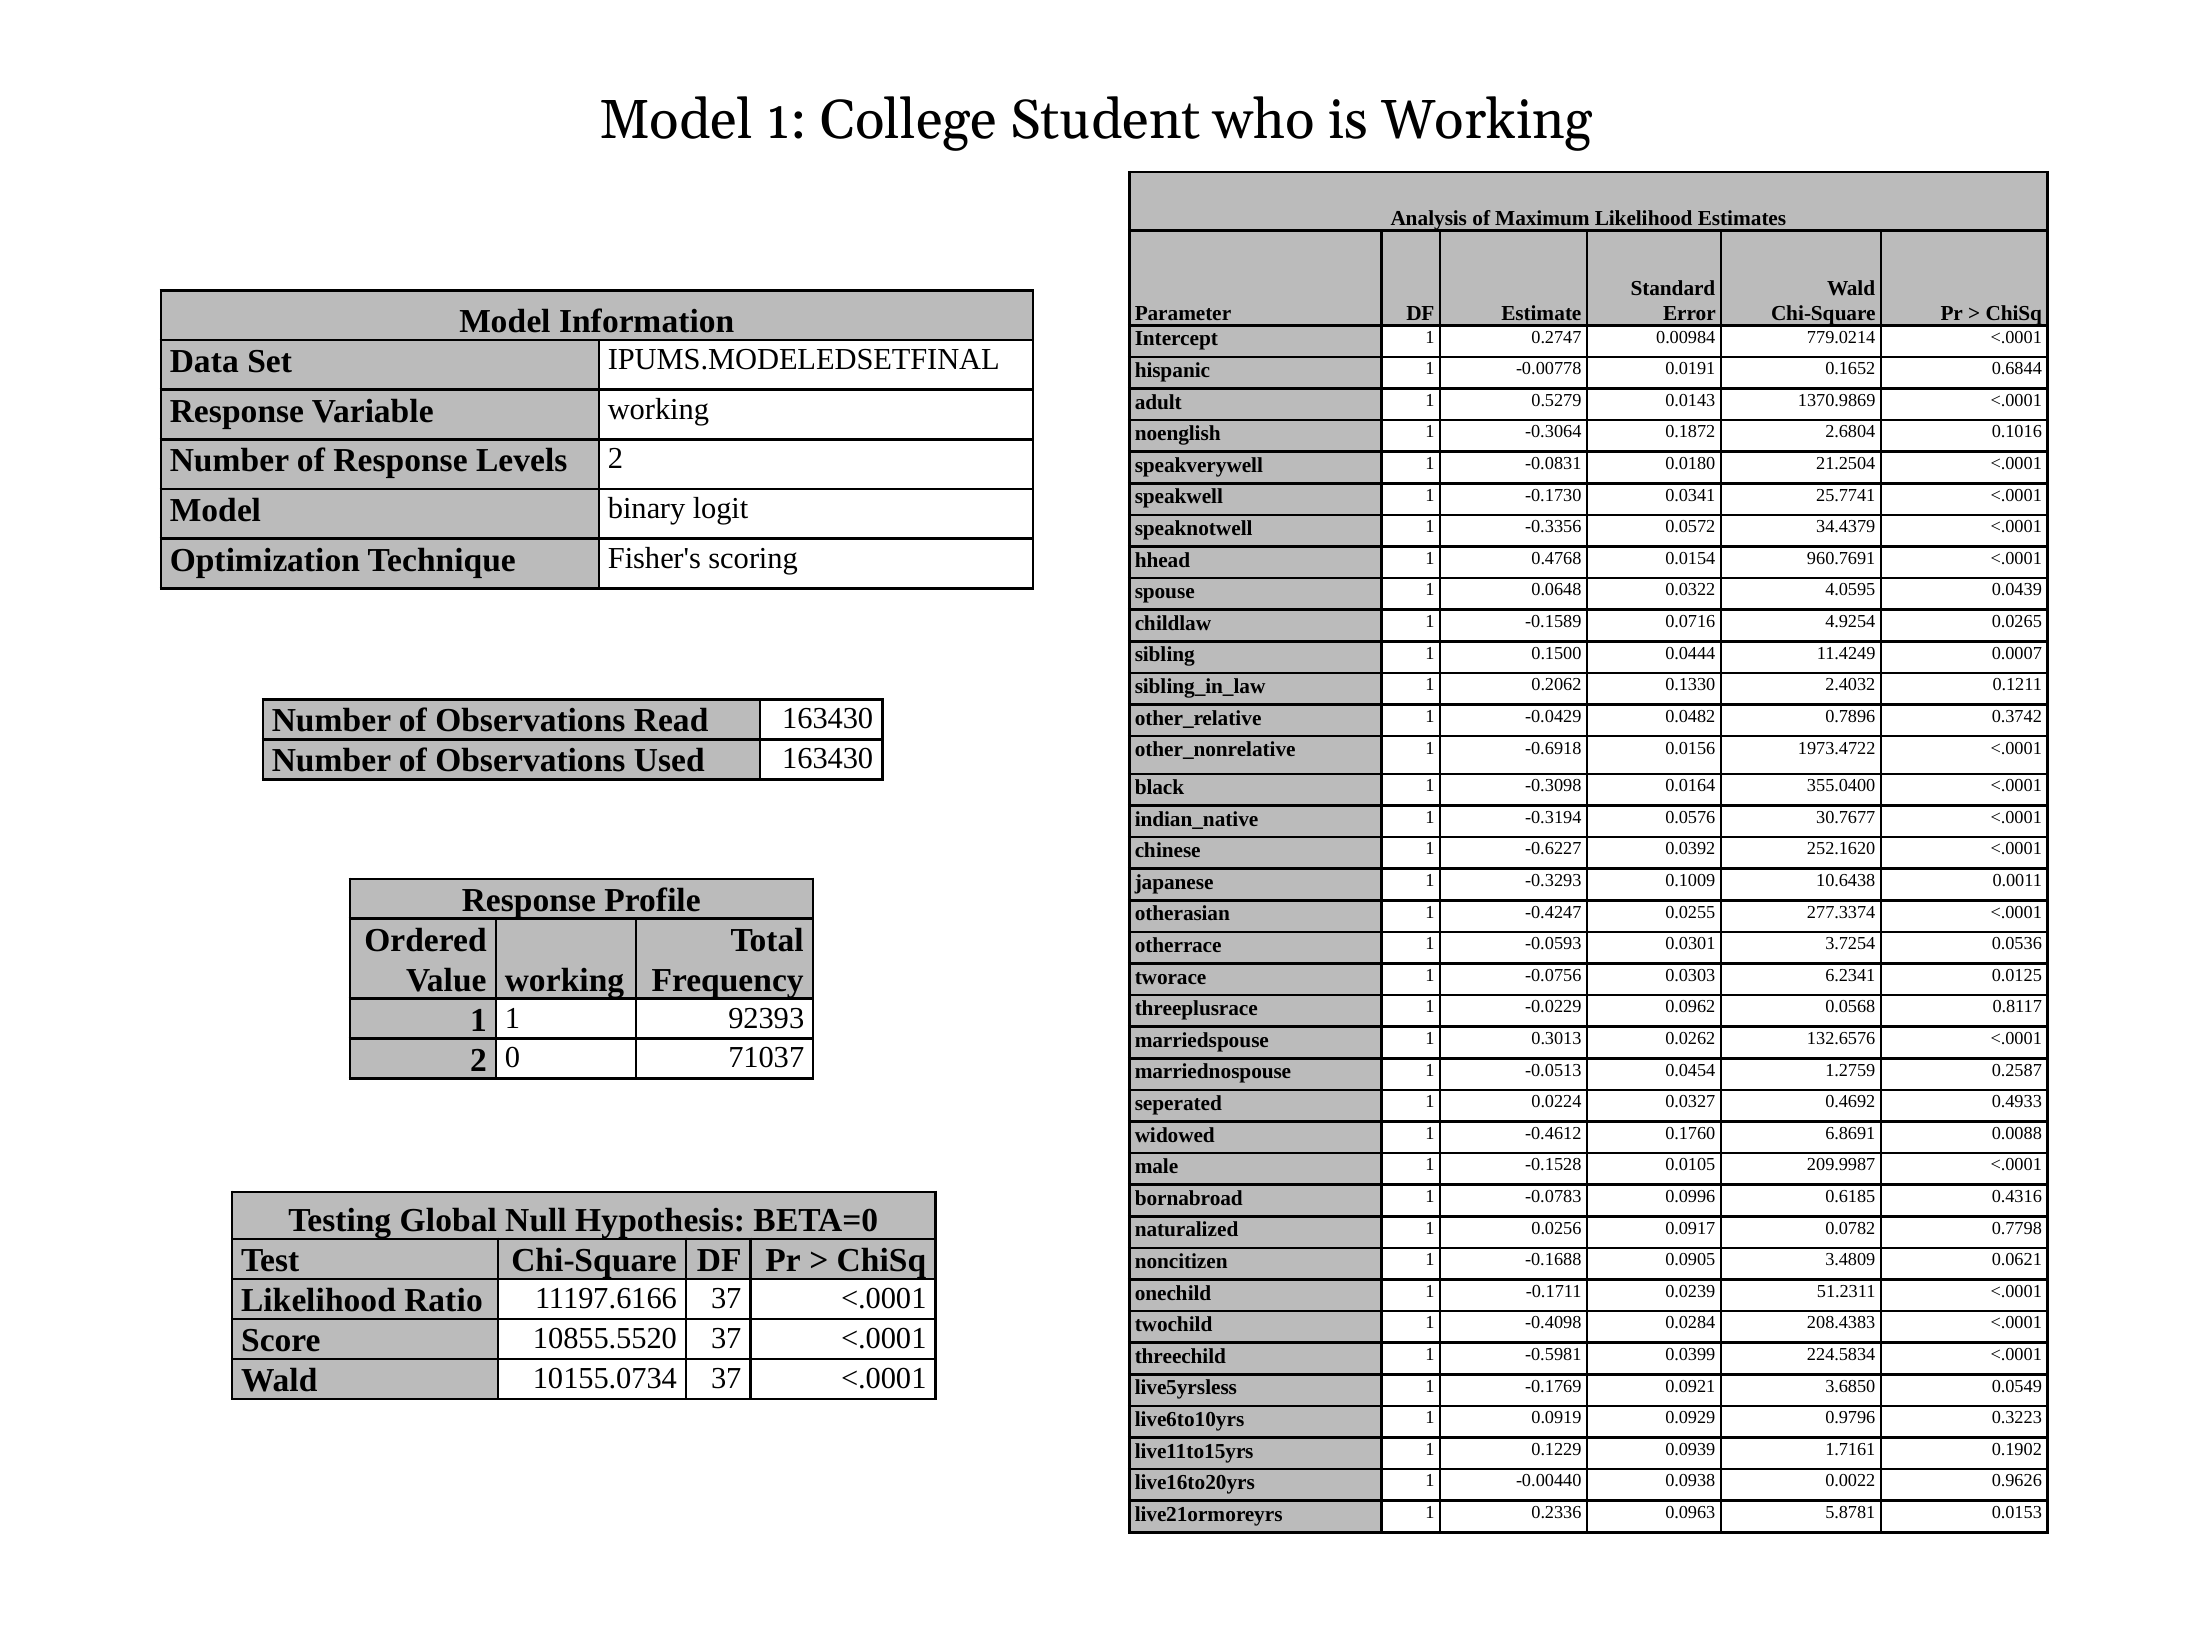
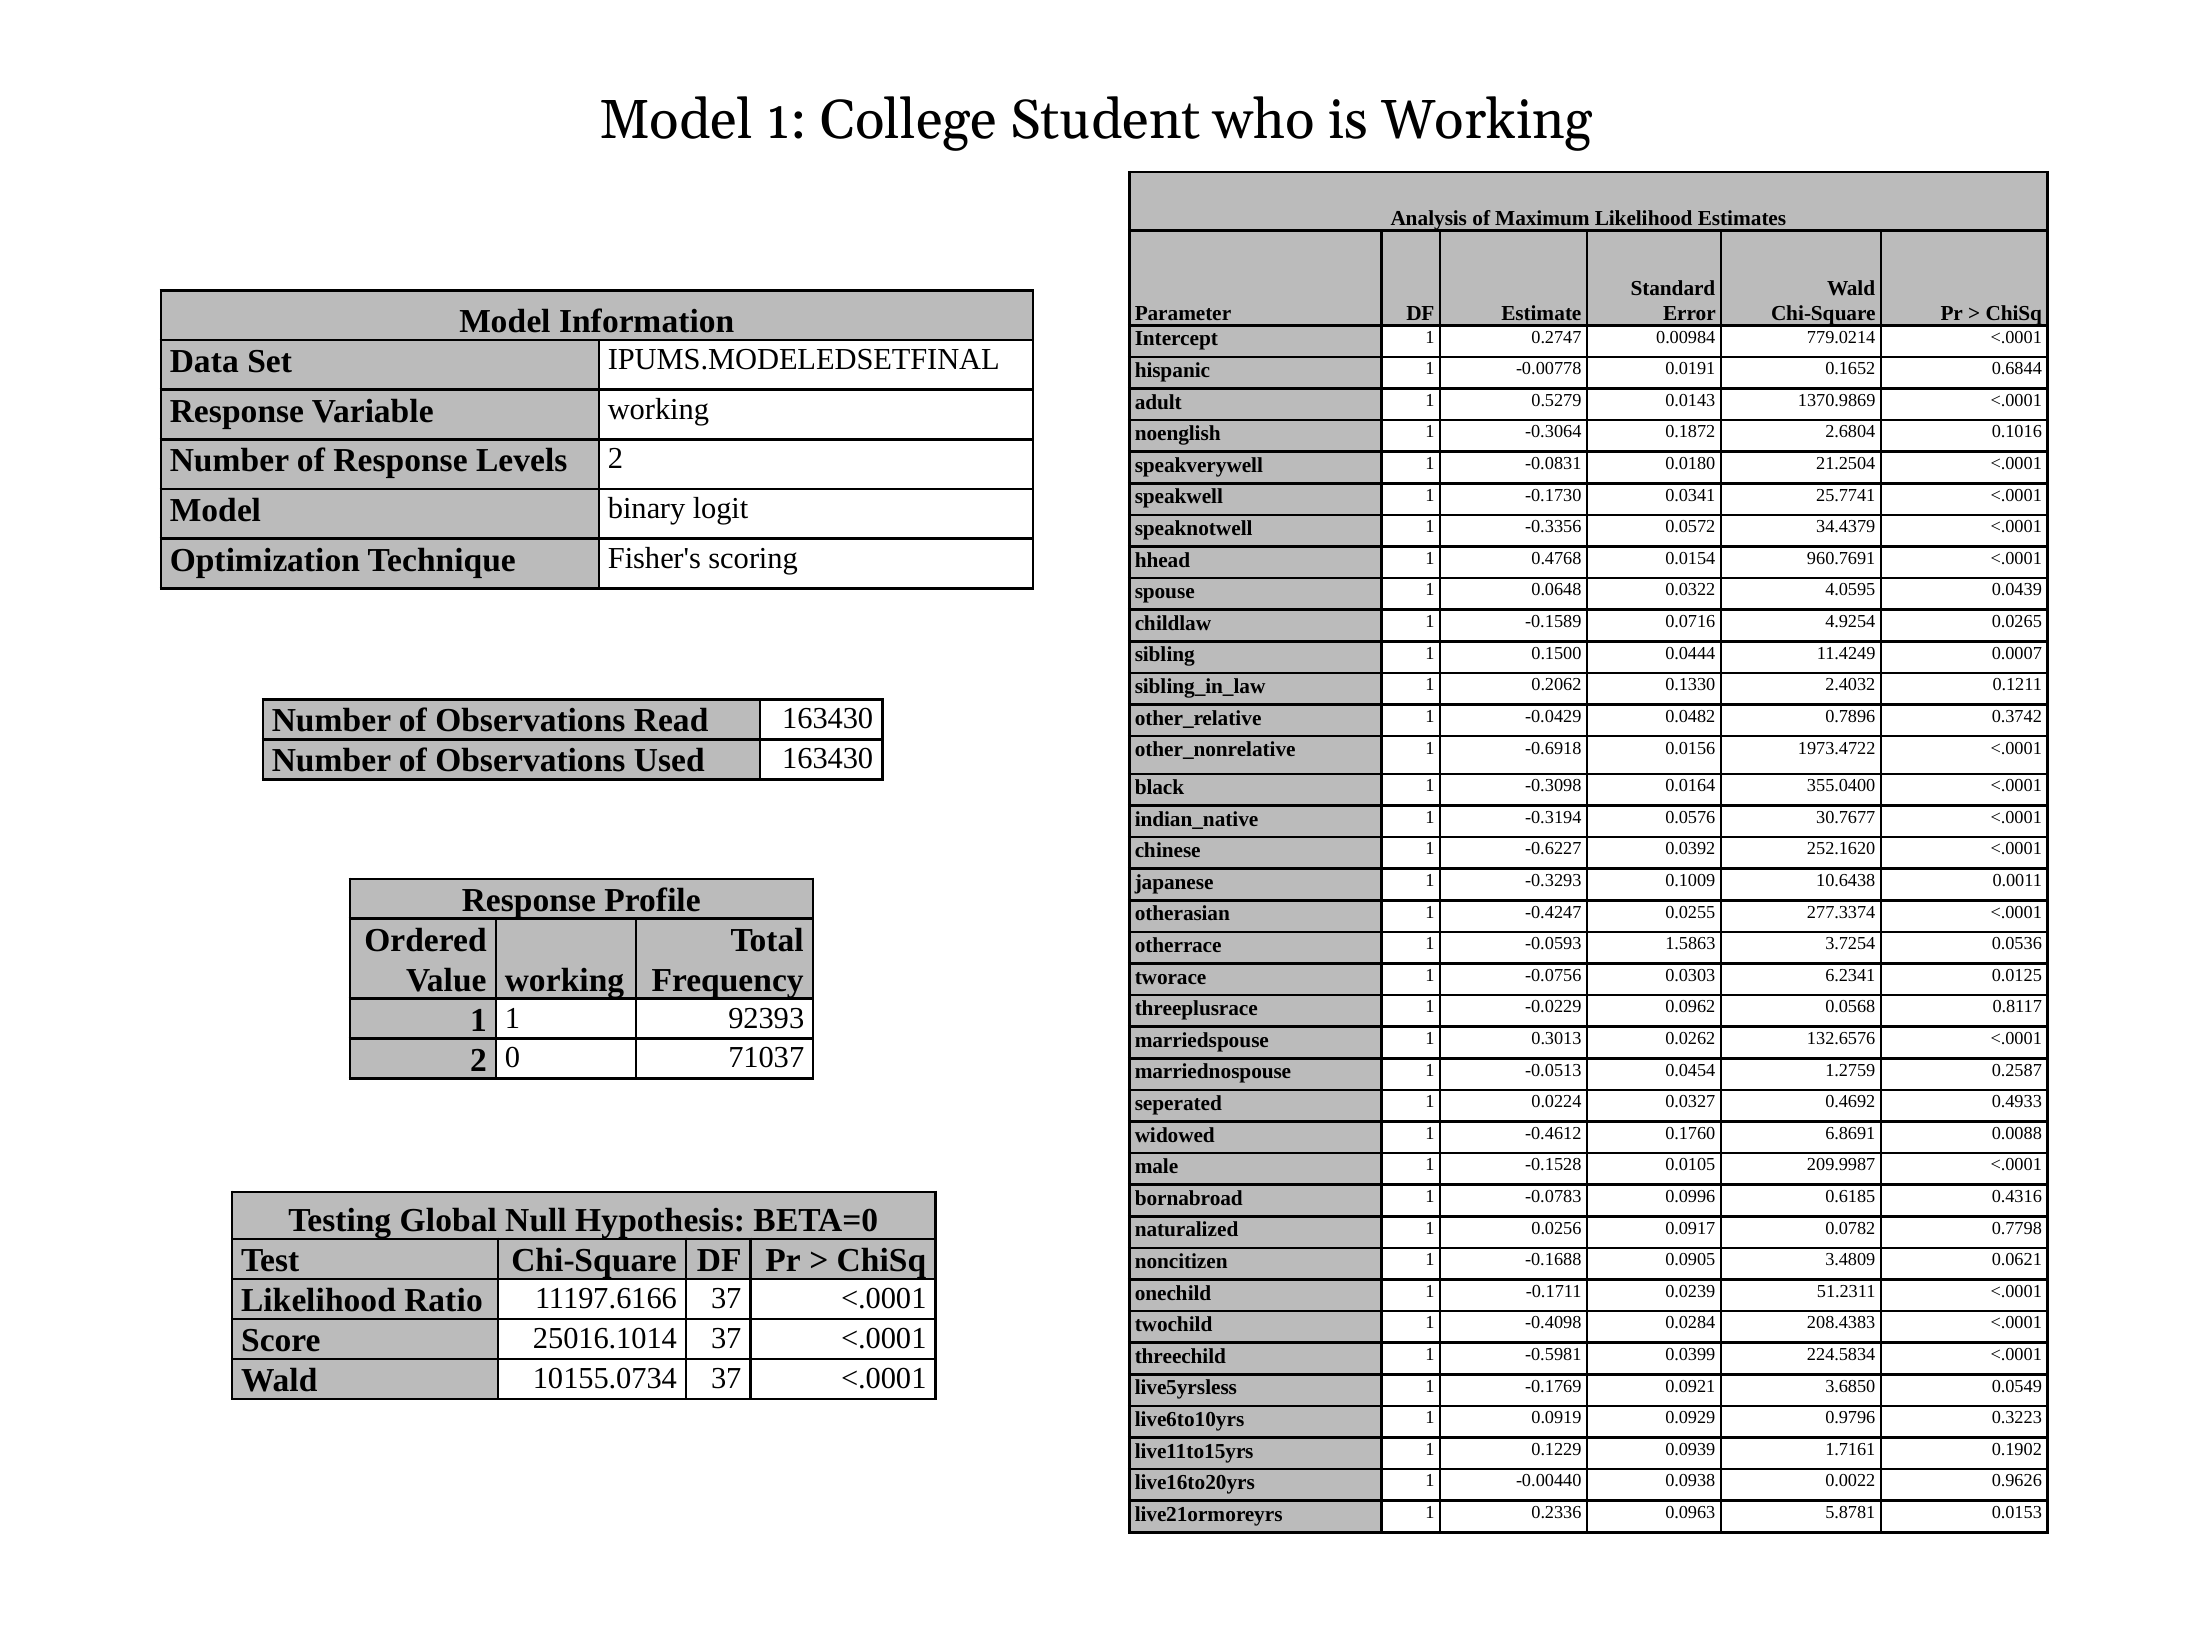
0.0301: 0.0301 -> 1.5863 (1690, 944)
10855.5520: 10855.5520 -> 25016.1014 (605, 1338)
